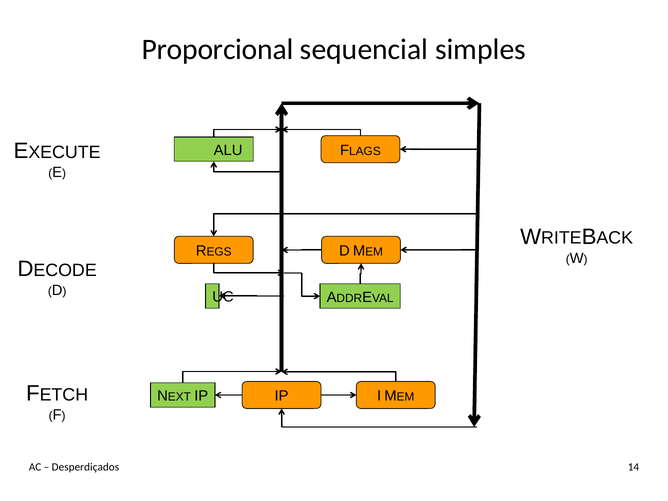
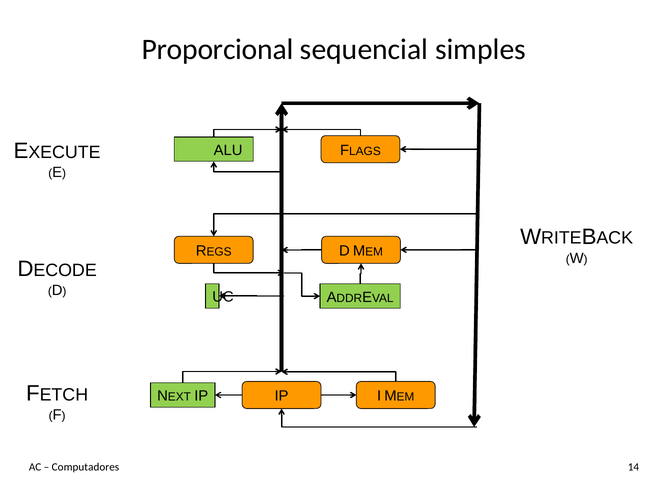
Desperdiçados: Desperdiçados -> Computadores (85, 467)
